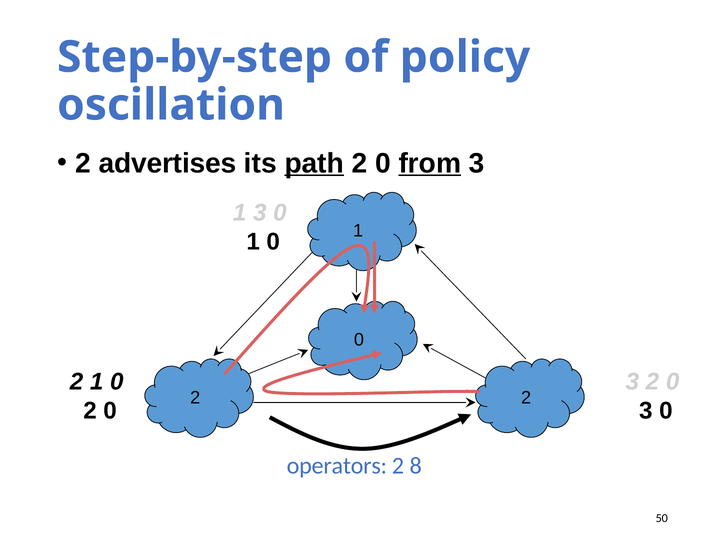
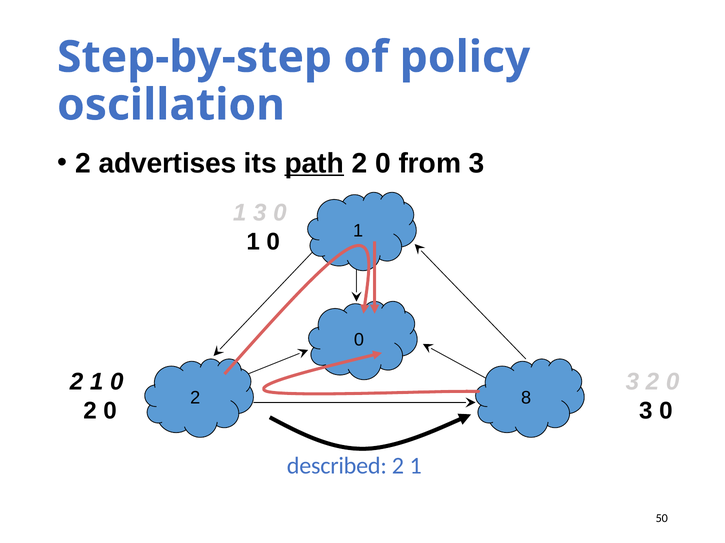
from underline: present -> none (430, 163)
2 2: 2 -> 8 (526, 398)
operators: operators -> described (337, 466)
8: 8 -> 1 (416, 466)
